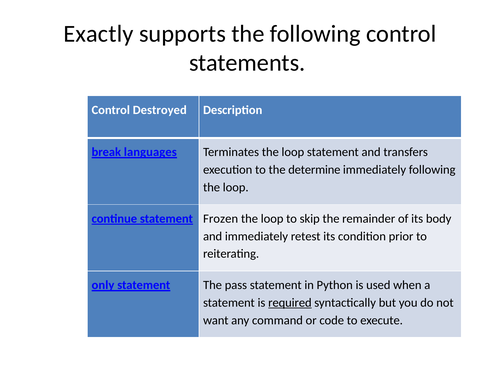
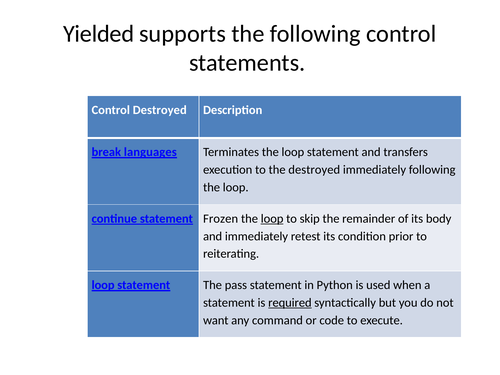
Exactly: Exactly -> Yielded (99, 34)
the determine: determine -> destroyed (314, 170)
loop underline: none -> present (272, 219)
only: only -> loop (103, 285)
